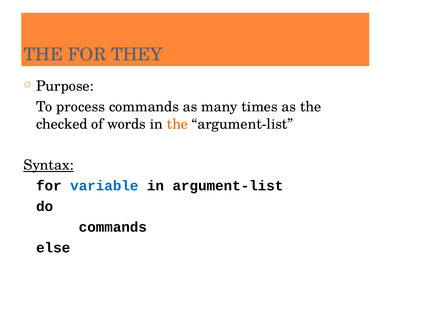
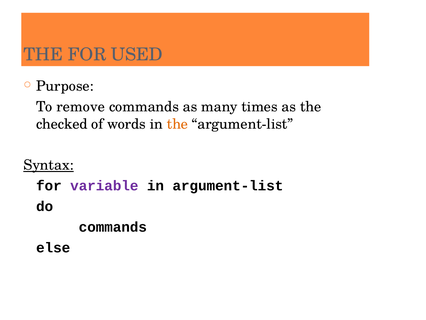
THEY: THEY -> USED (137, 55)
process: process -> remove (81, 107)
variable colour: blue -> purple (104, 186)
